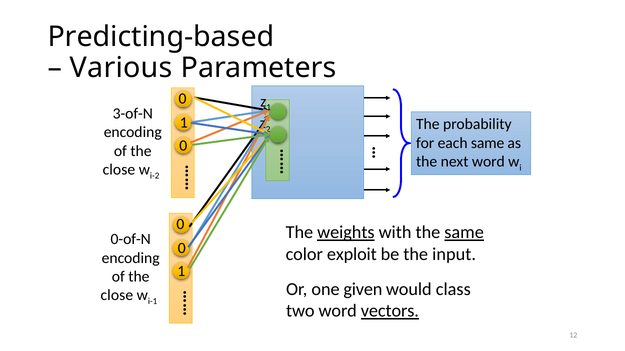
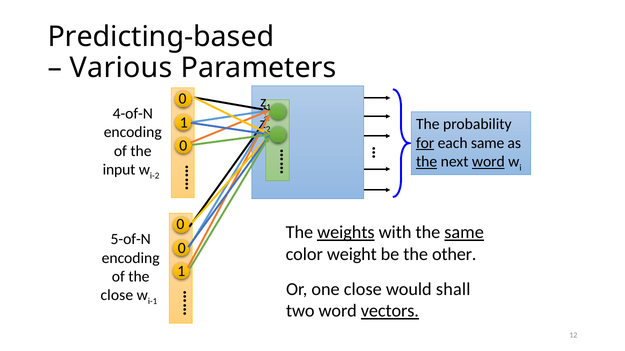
3-of-N: 3-of-N -> 4-of-N (133, 114)
for underline: none -> present (425, 143)
the underline: none -> present (427, 162)
word underline: none -> present (488, 162)
close: close -> input (119, 170)
0-of-N: 0-of-N -> 5-of-N (131, 240)
exploit: exploit -> weight (352, 255)
input: input -> other (454, 255)
one given: given -> close (363, 289)
class: class -> shall (453, 289)
